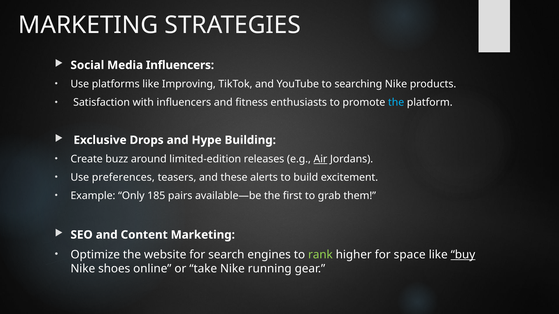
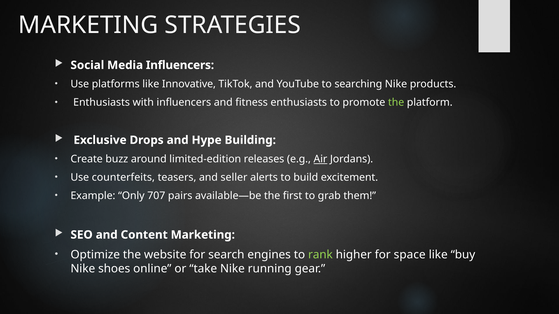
Improving: Improving -> Innovative (189, 84)
Satisfaction: Satisfaction -> Enthusiasts (102, 103)
the colour: light blue -> light green (396, 103)
preferences: preferences -> counterfeits (123, 178)
these: these -> seller (234, 178)
185: 185 -> 707 (156, 196)
buy underline: present -> none (463, 255)
